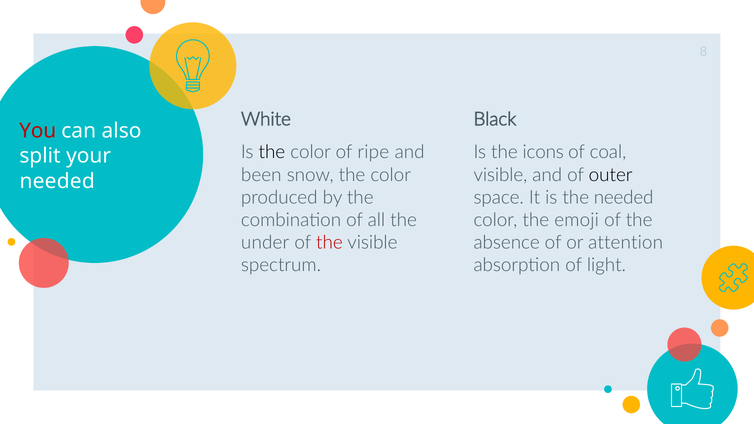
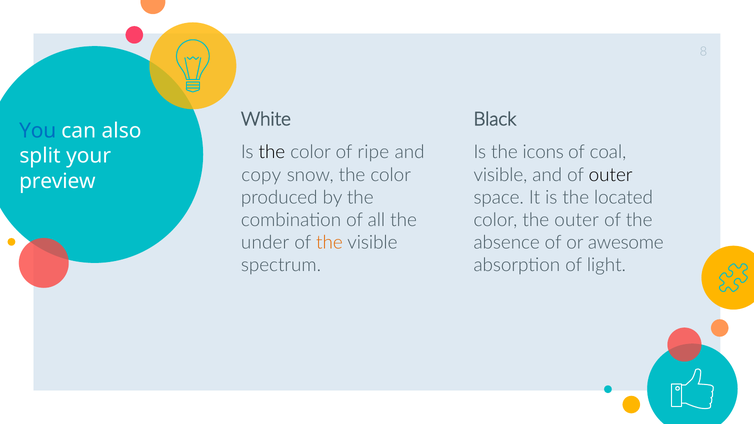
You colour: red -> blue (38, 131)
been: been -> copy (261, 175)
needed: needed -> preview (57, 181)
the needed: needed -> located (624, 197)
the emoji: emoji -> outer (577, 220)
the colour: red -> orange (329, 243)
attention: attention -> awesome (626, 243)
